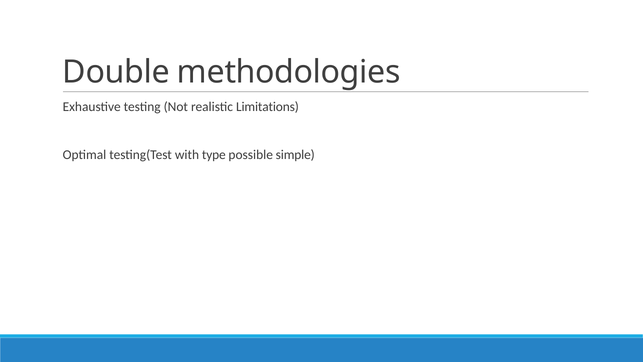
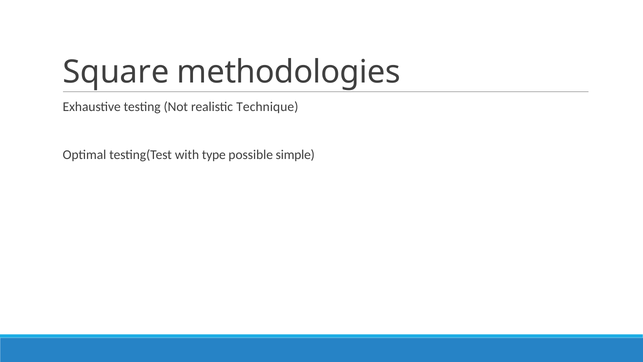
Double: Double -> Square (116, 72)
Limitations: Limitations -> Technique (267, 107)
